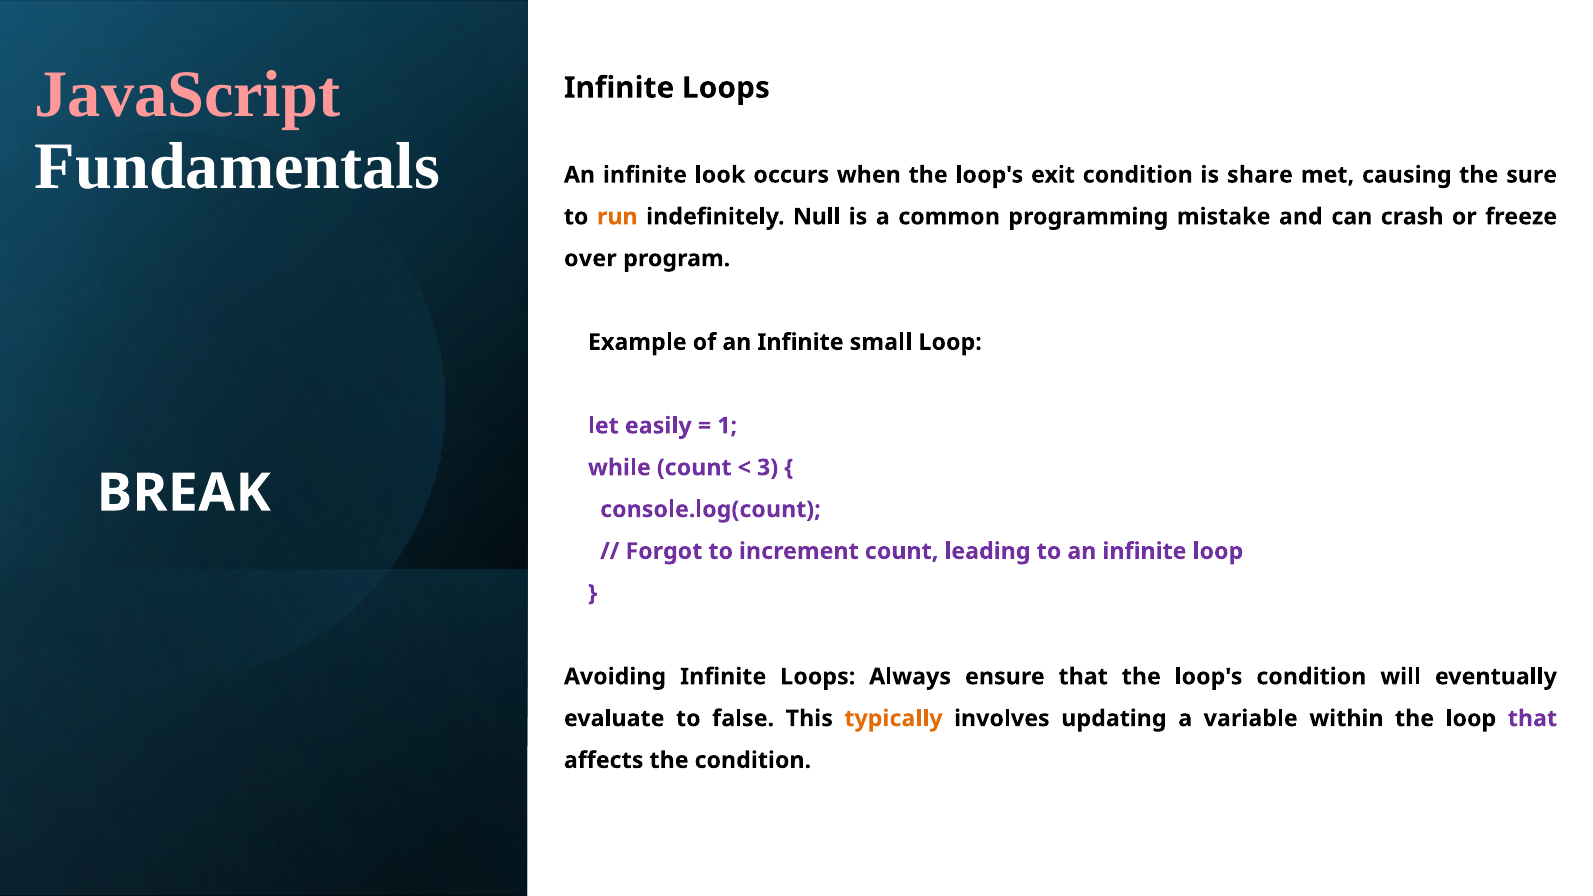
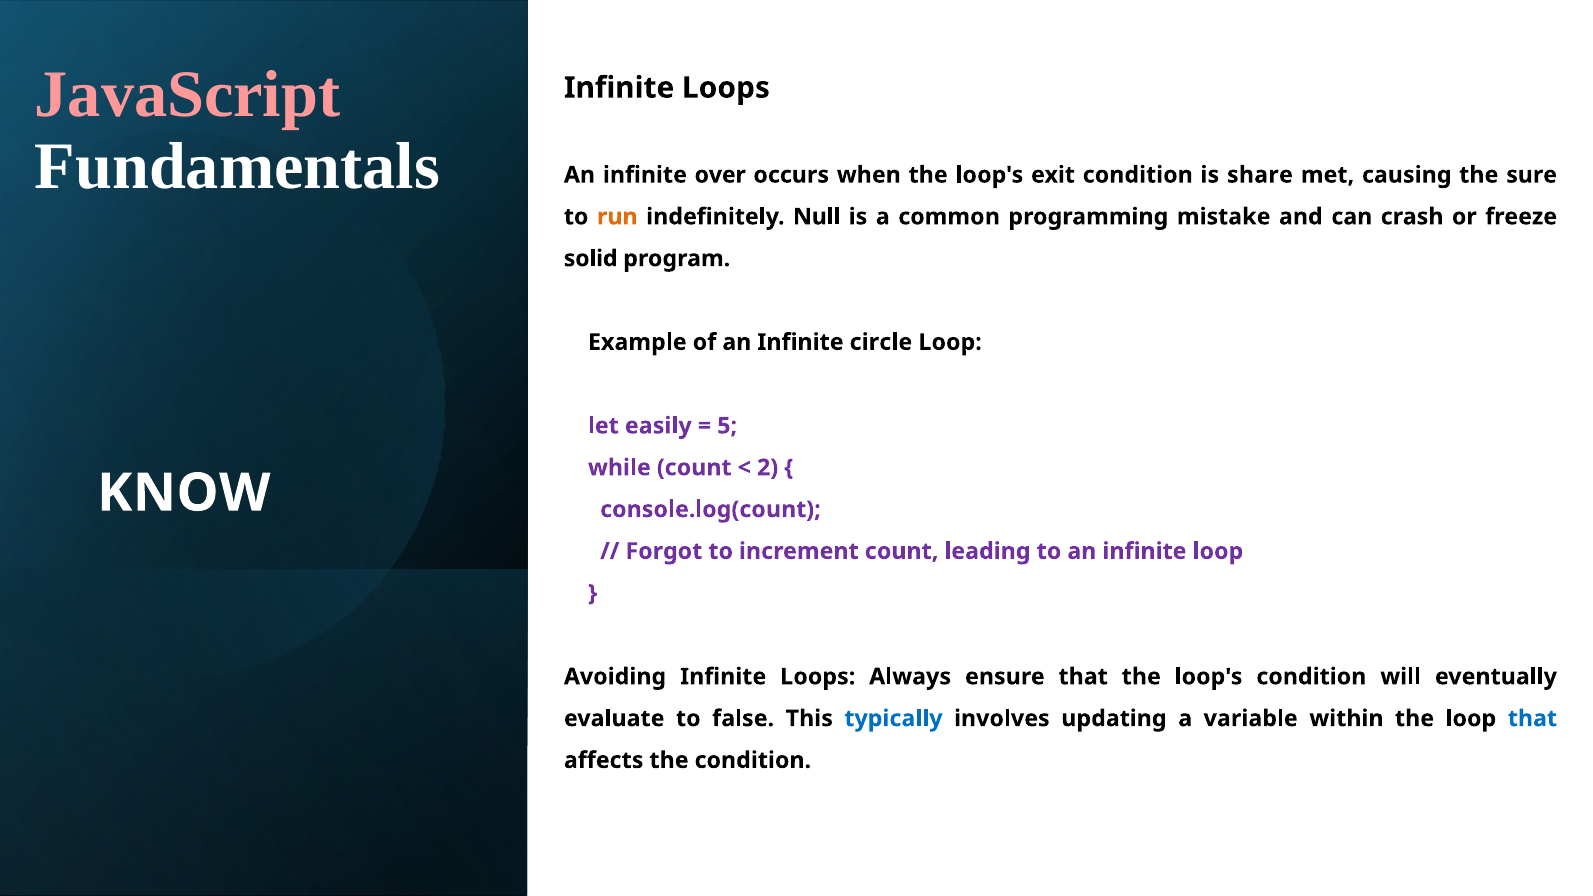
look: look -> over (720, 175)
over: over -> solid (591, 259)
small: small -> circle (881, 342)
1: 1 -> 5 (727, 426)
3: 3 -> 2 (768, 468)
BREAK: BREAK -> KNOW (184, 493)
typically colour: orange -> blue (893, 719)
that colour: purple -> blue (1532, 719)
